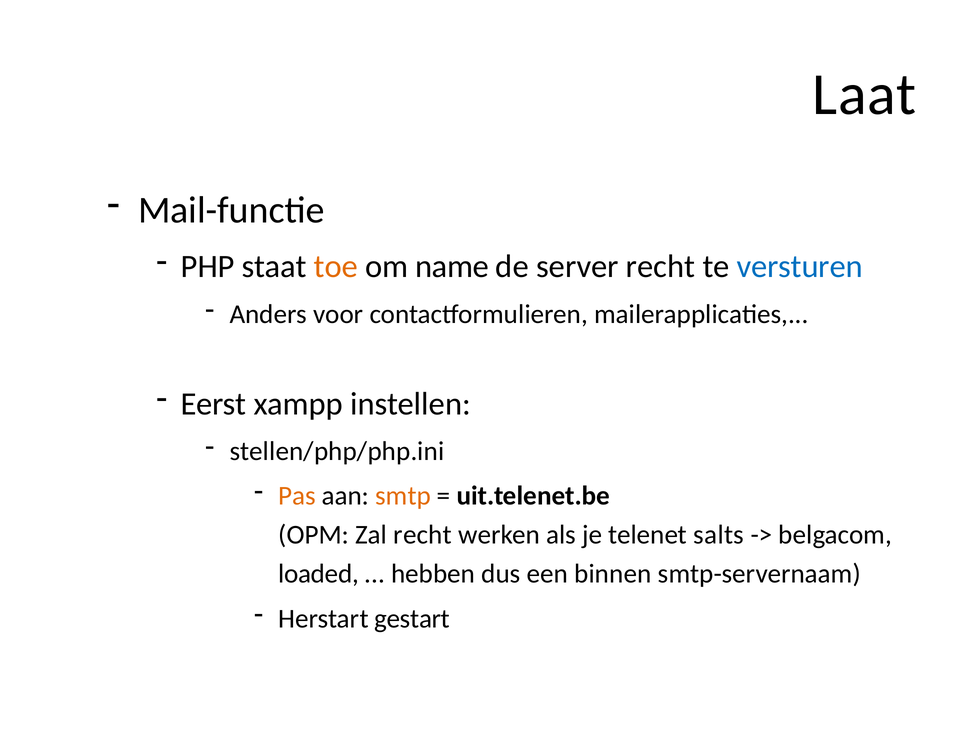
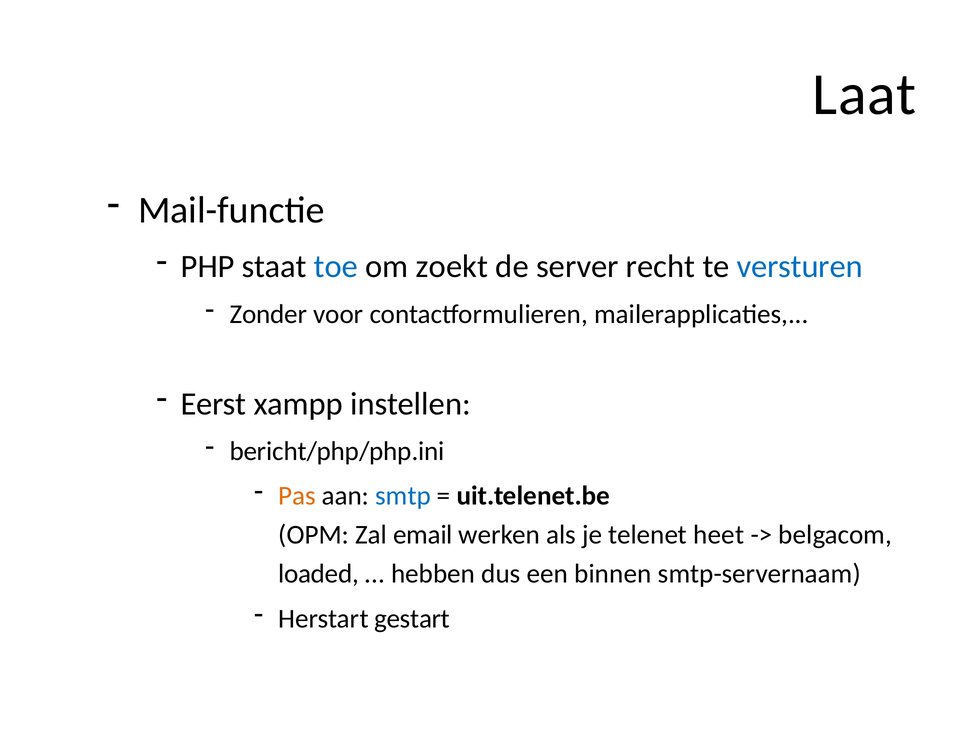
toe colour: orange -> blue (336, 267)
name: name -> zoekt (452, 267)
Anders: Anders -> Zonder (268, 314)
stellen/php/php.ini: stellen/php/php.ini -> bericht/php/php.ini (337, 451)
smtp colour: orange -> blue (403, 496)
Zal recht: recht -> email (423, 535)
salts: salts -> heet (719, 535)
